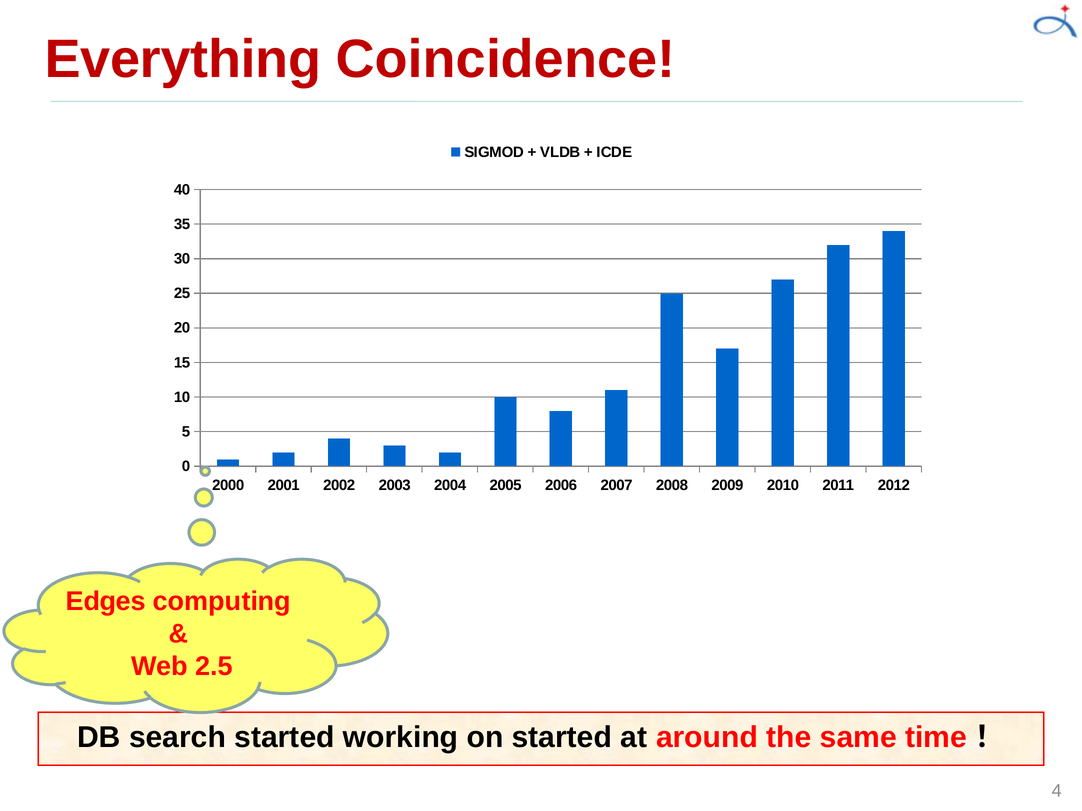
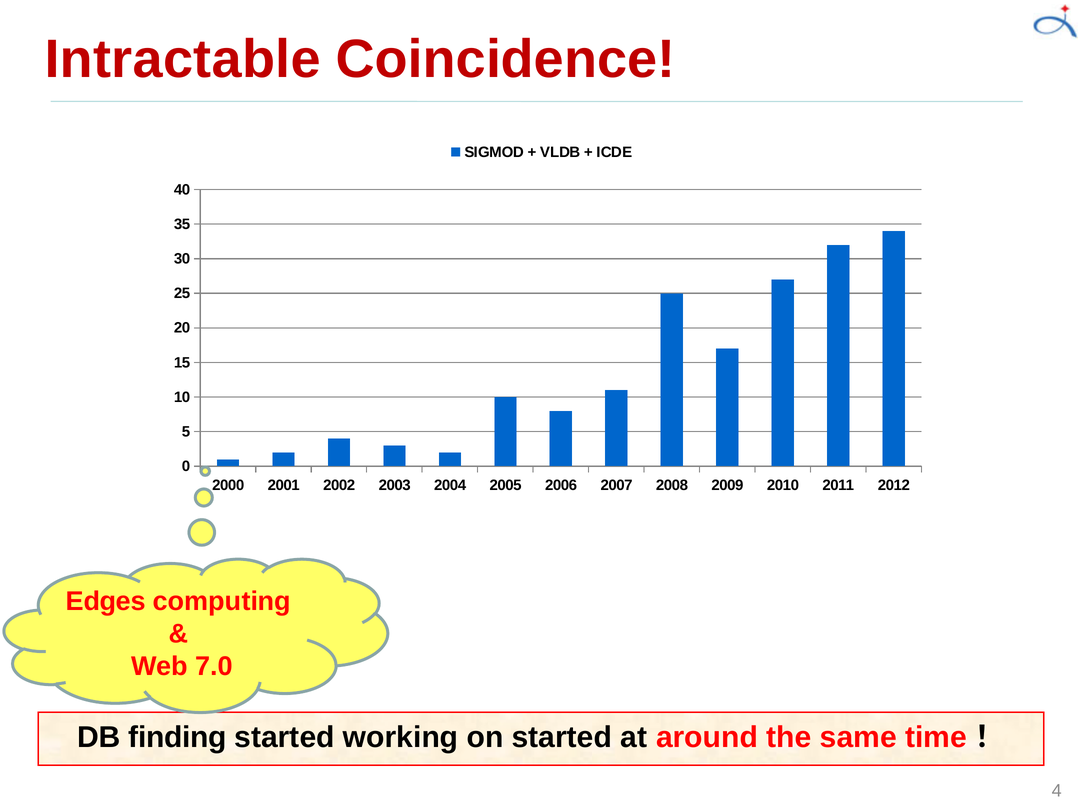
Everything: Everything -> Intractable (183, 59)
2.5: 2.5 -> 7.0 (214, 667)
search: search -> finding (178, 738)
